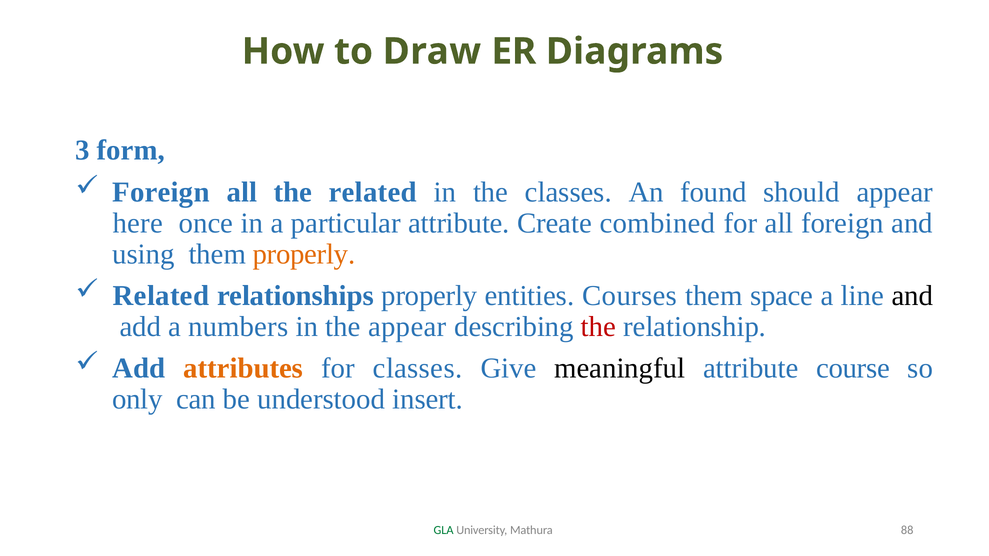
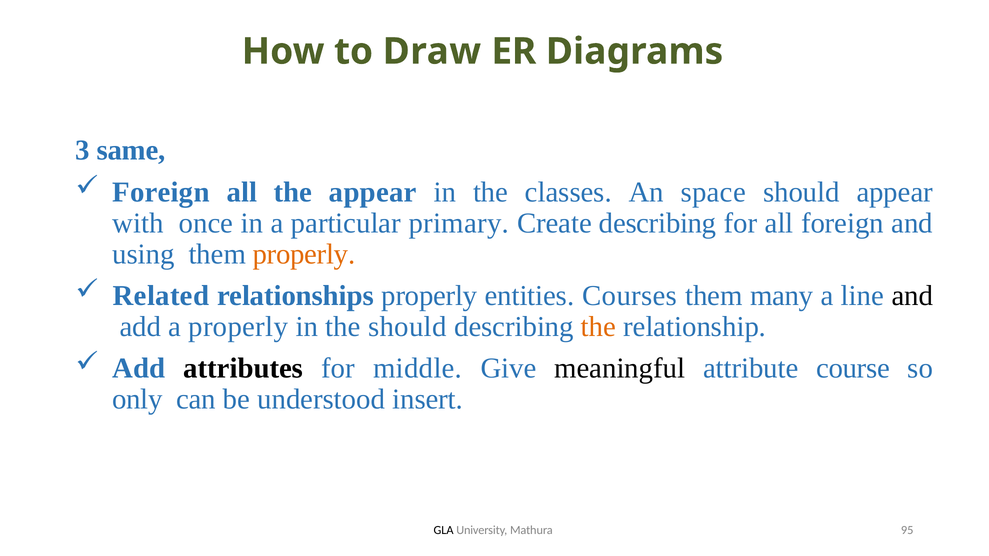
form: form -> same (131, 150)
the related: related -> appear (373, 192)
found: found -> space (713, 192)
here: here -> with (138, 223)
particular attribute: attribute -> primary (459, 223)
Create combined: combined -> describing (658, 223)
space: space -> many (782, 296)
a numbers: numbers -> properly (238, 327)
the appear: appear -> should (407, 327)
the colour: red -> orange (598, 327)
attributes colour: orange -> black (243, 369)
for classes: classes -> middle (418, 369)
GLA colour: green -> black (444, 531)
88: 88 -> 95 (907, 530)
